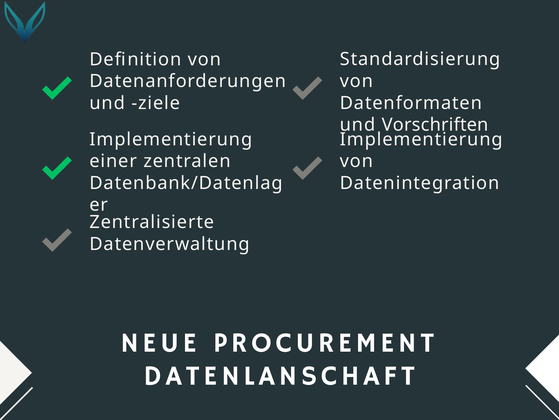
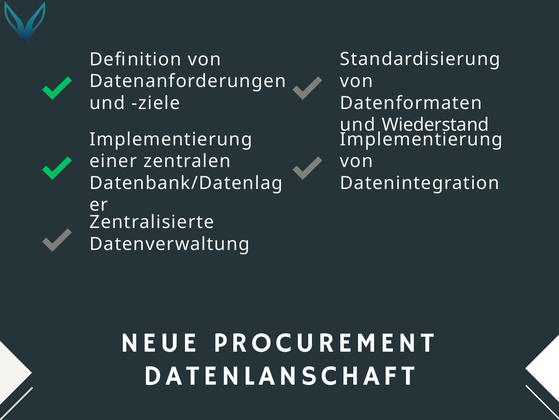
Vorschriften: Vorschriften -> Wiederstand (435, 125)
